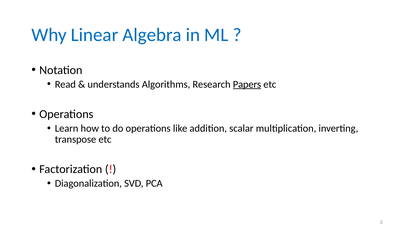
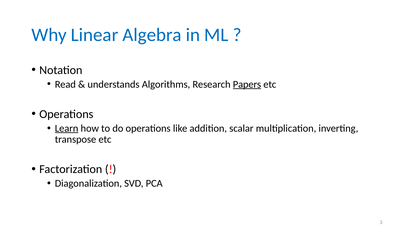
Learn underline: none -> present (67, 128)
